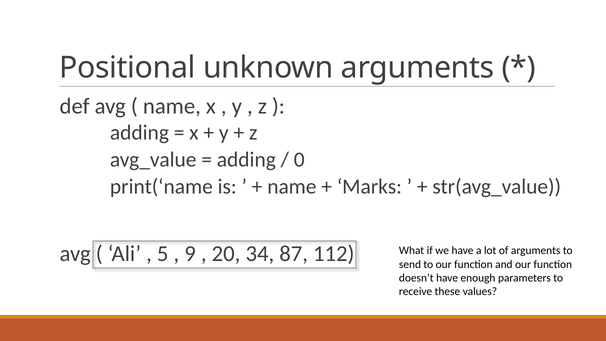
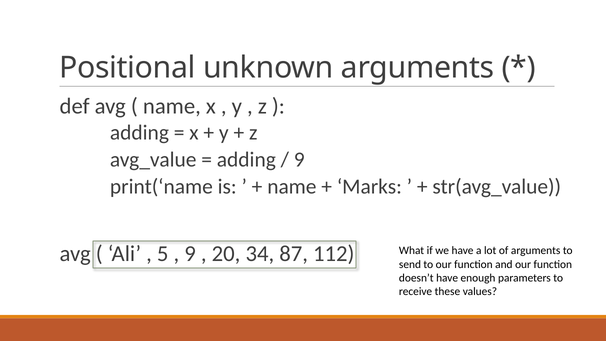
0: 0 -> 9 (299, 160)
